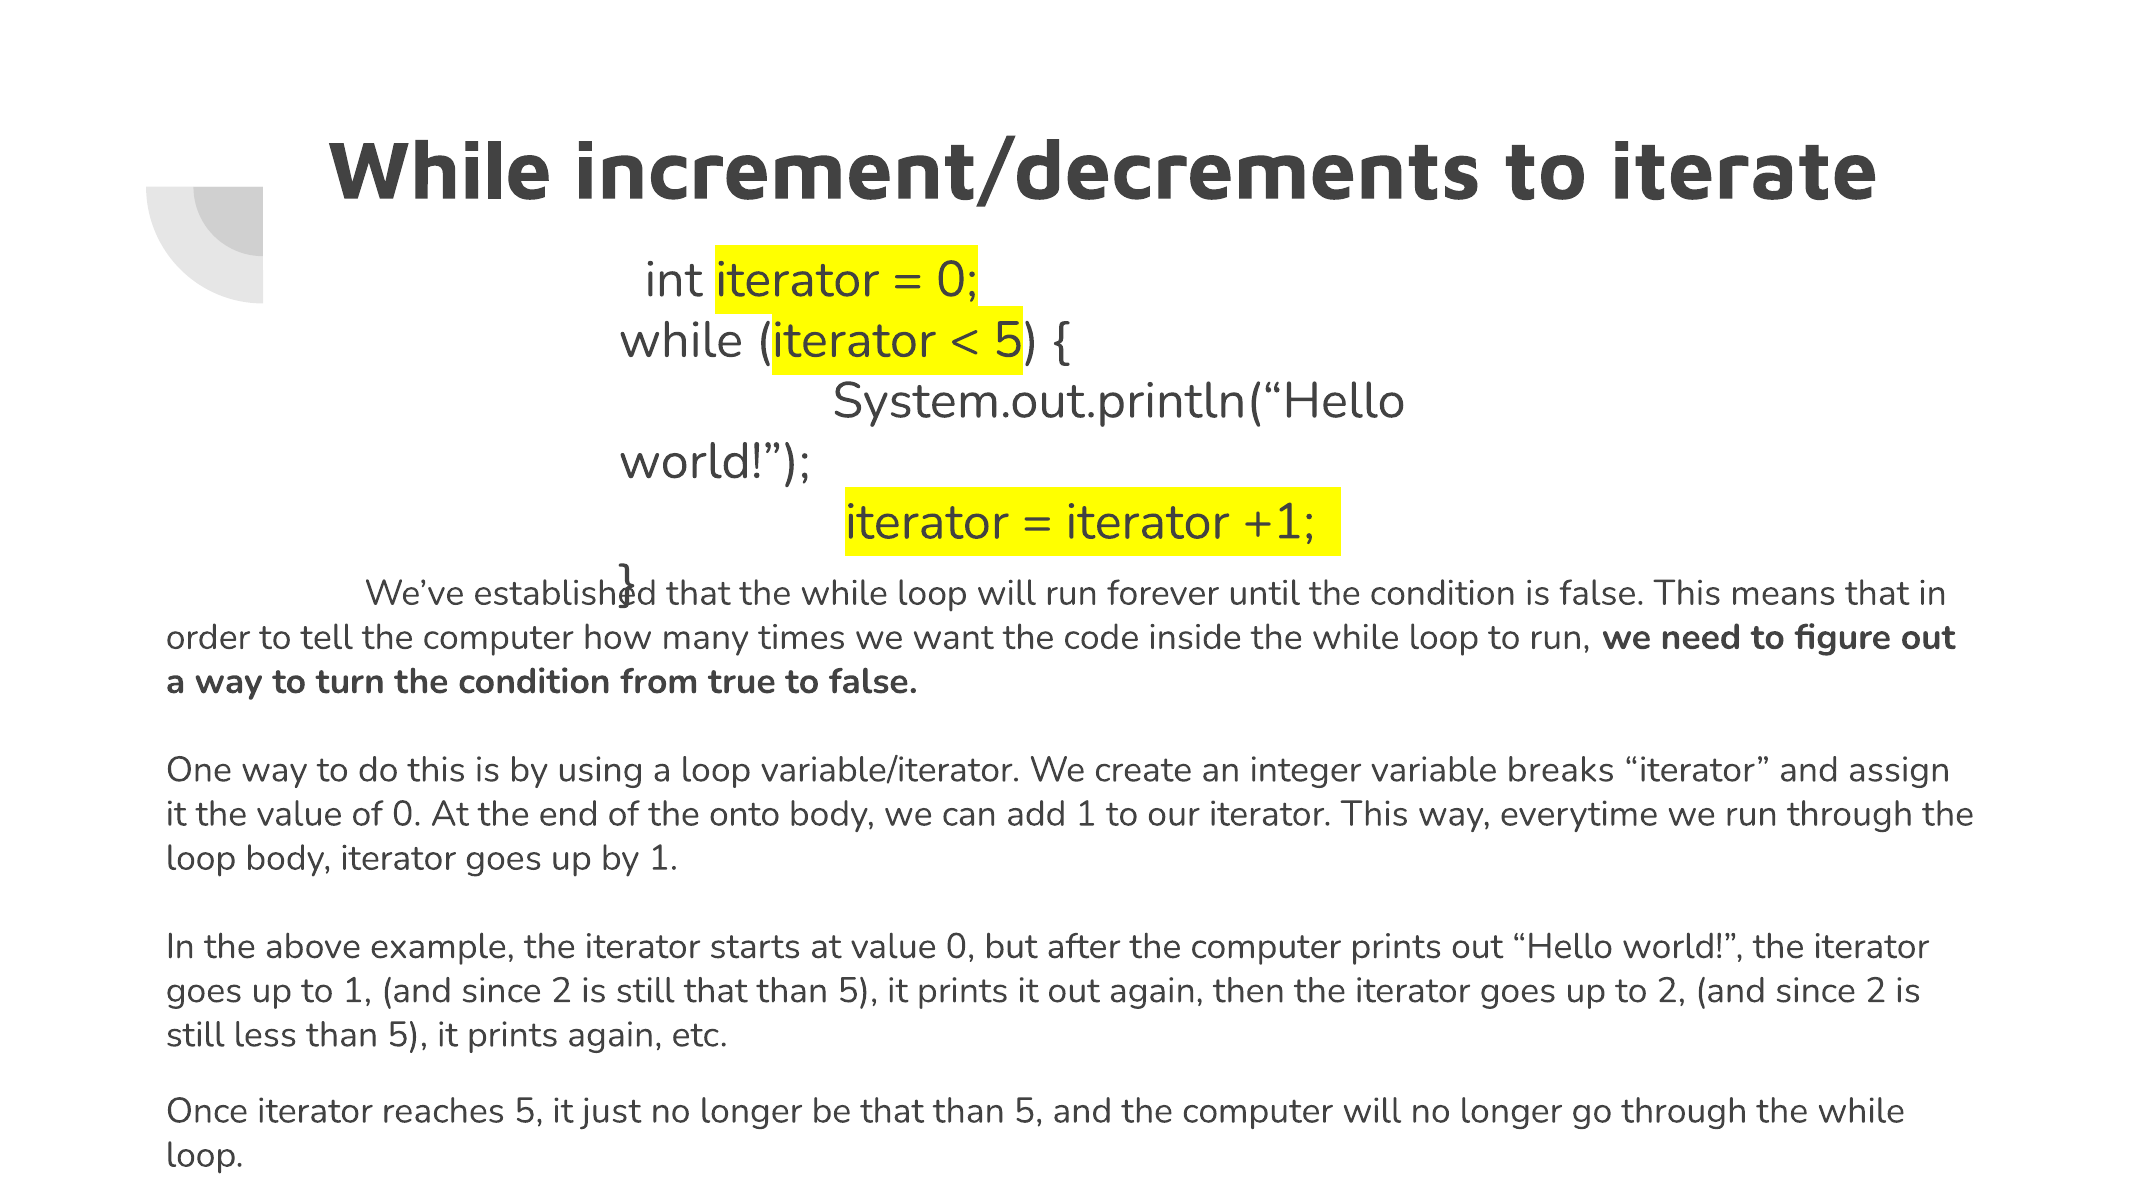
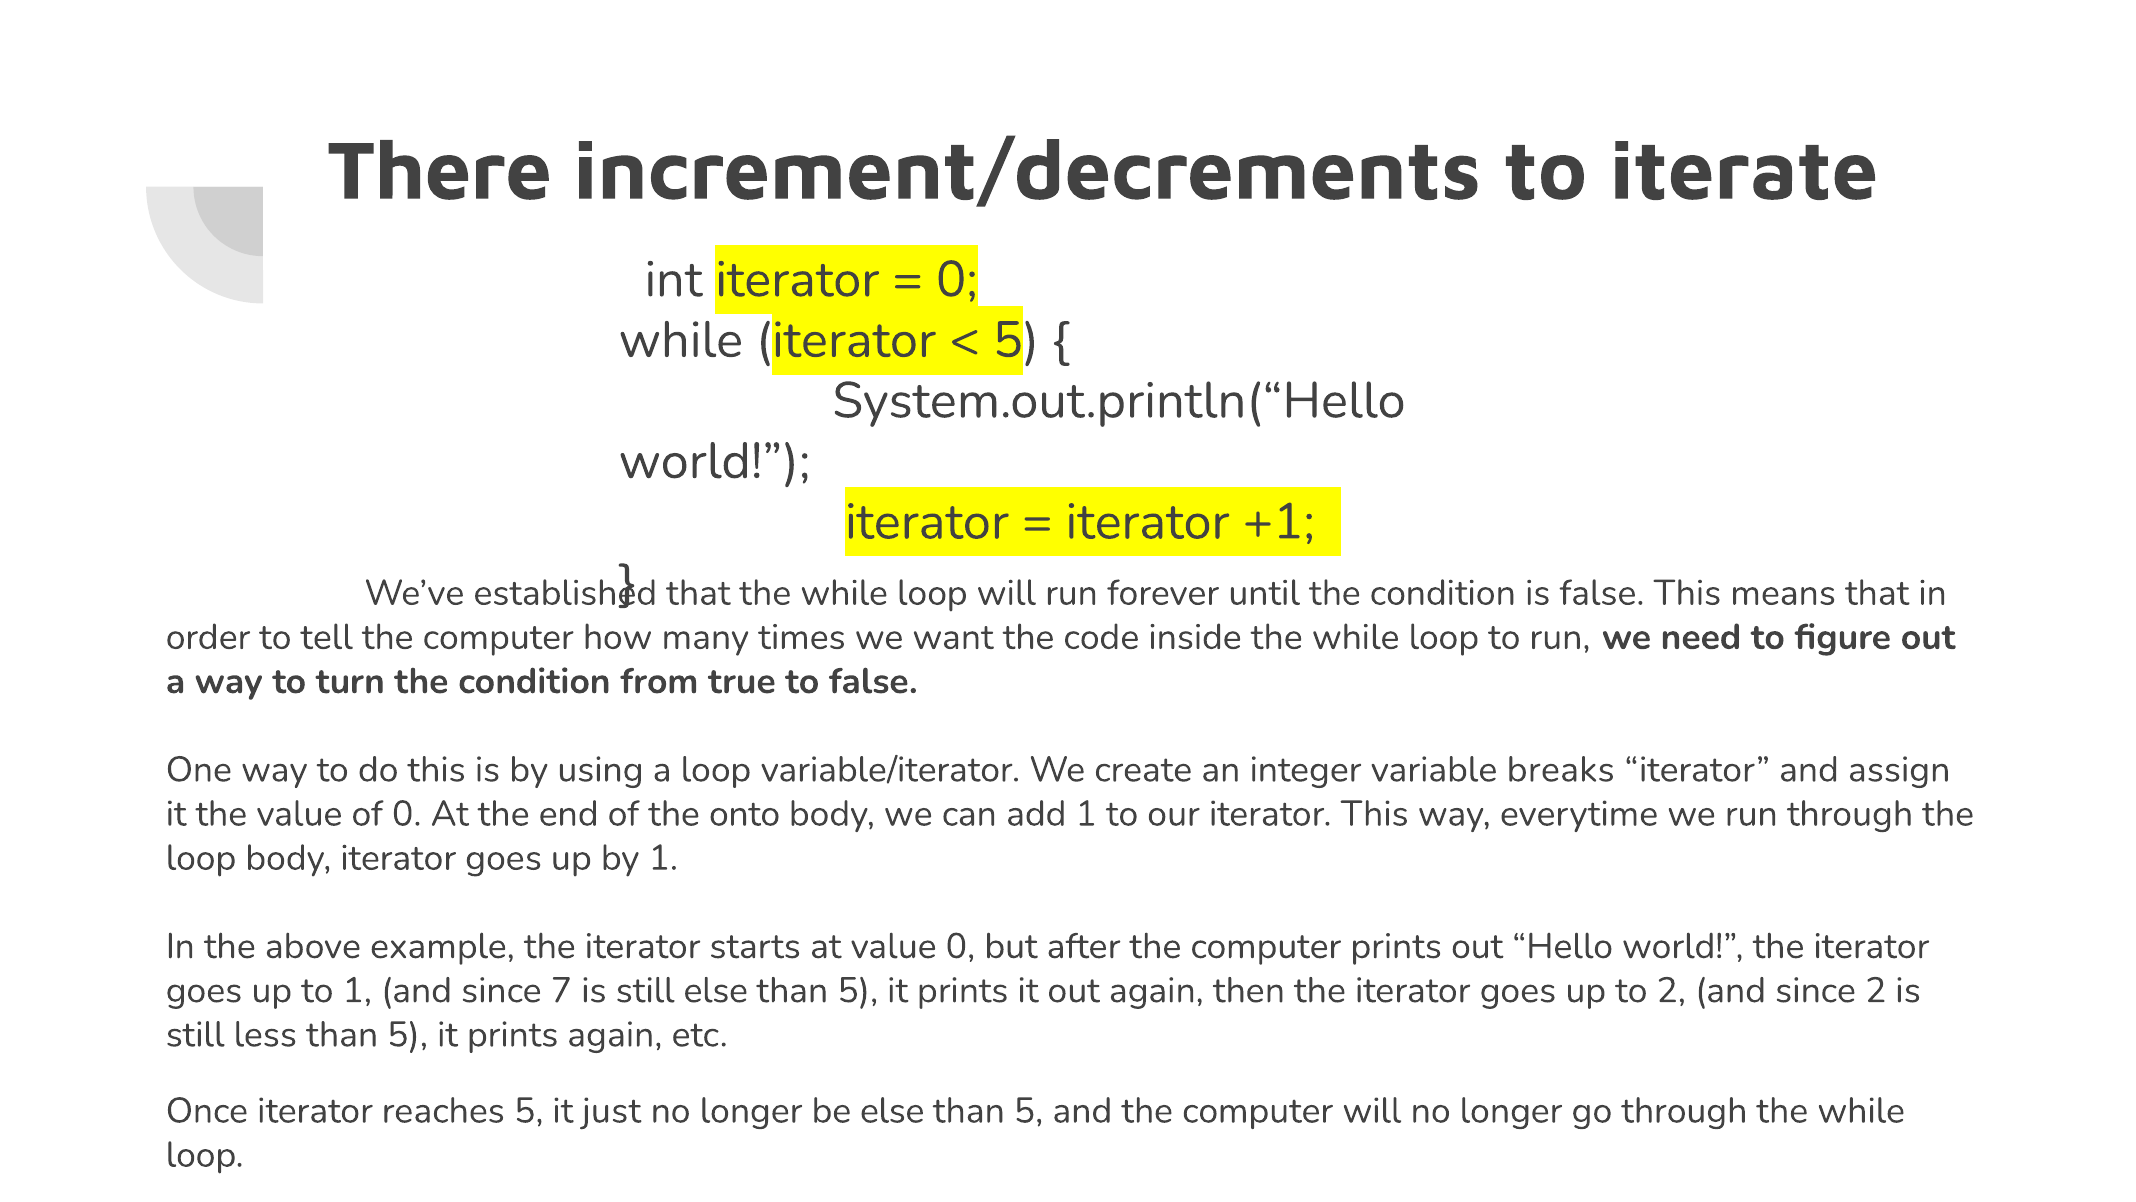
While: While -> There (439, 171)
1 and since 2: 2 -> 7 (561, 990)
still that: that -> else (716, 990)
be that: that -> else (892, 1110)
